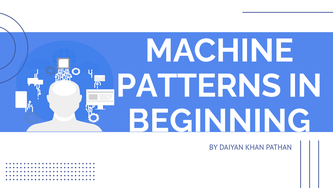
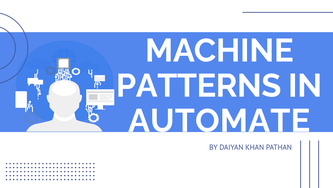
BEGINNING: BEGINNING -> AUTOMATE (219, 121)
